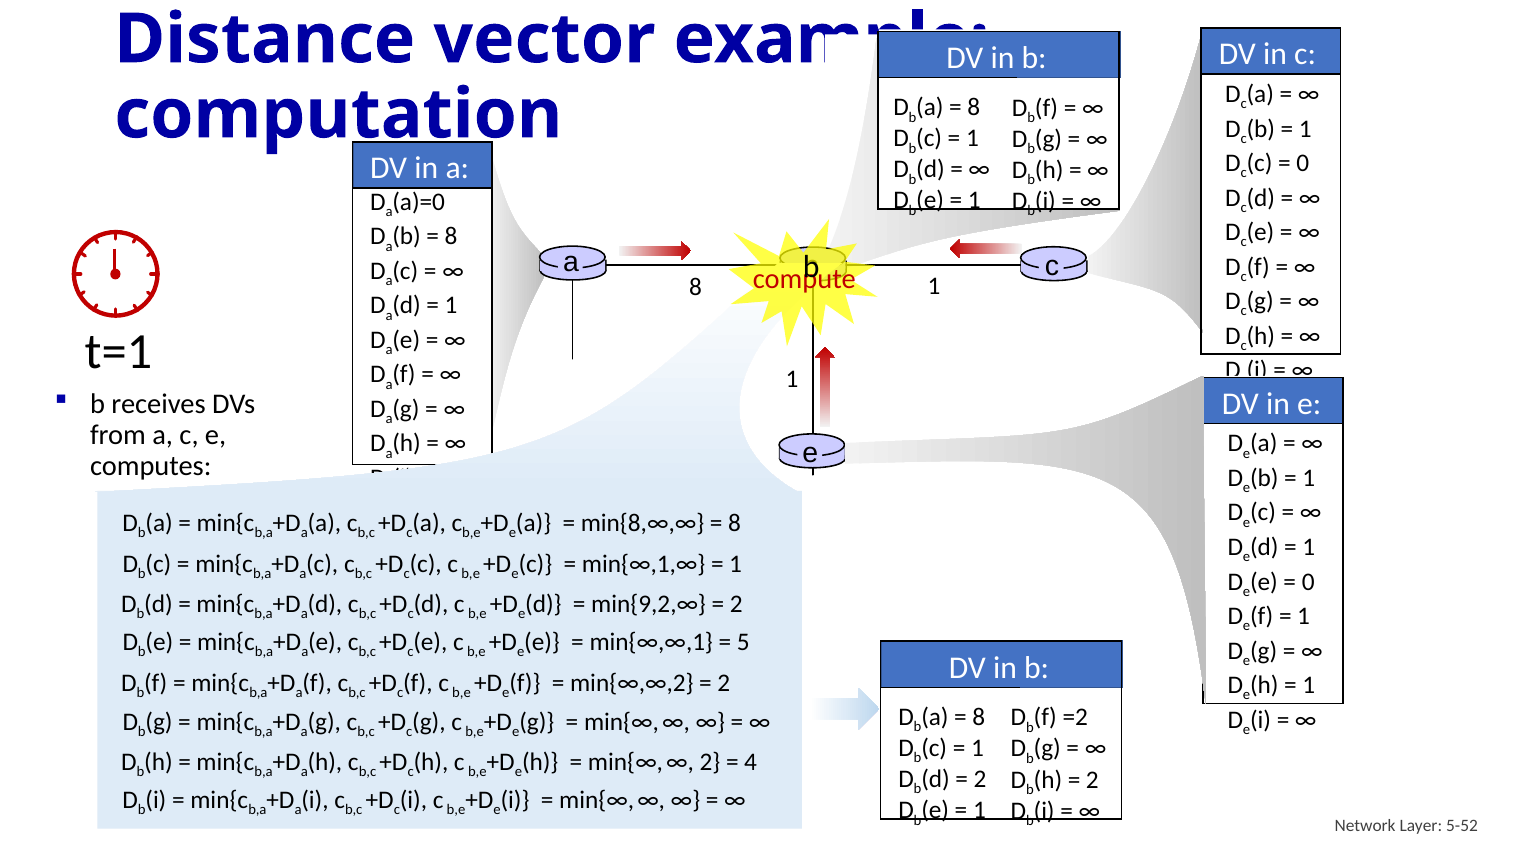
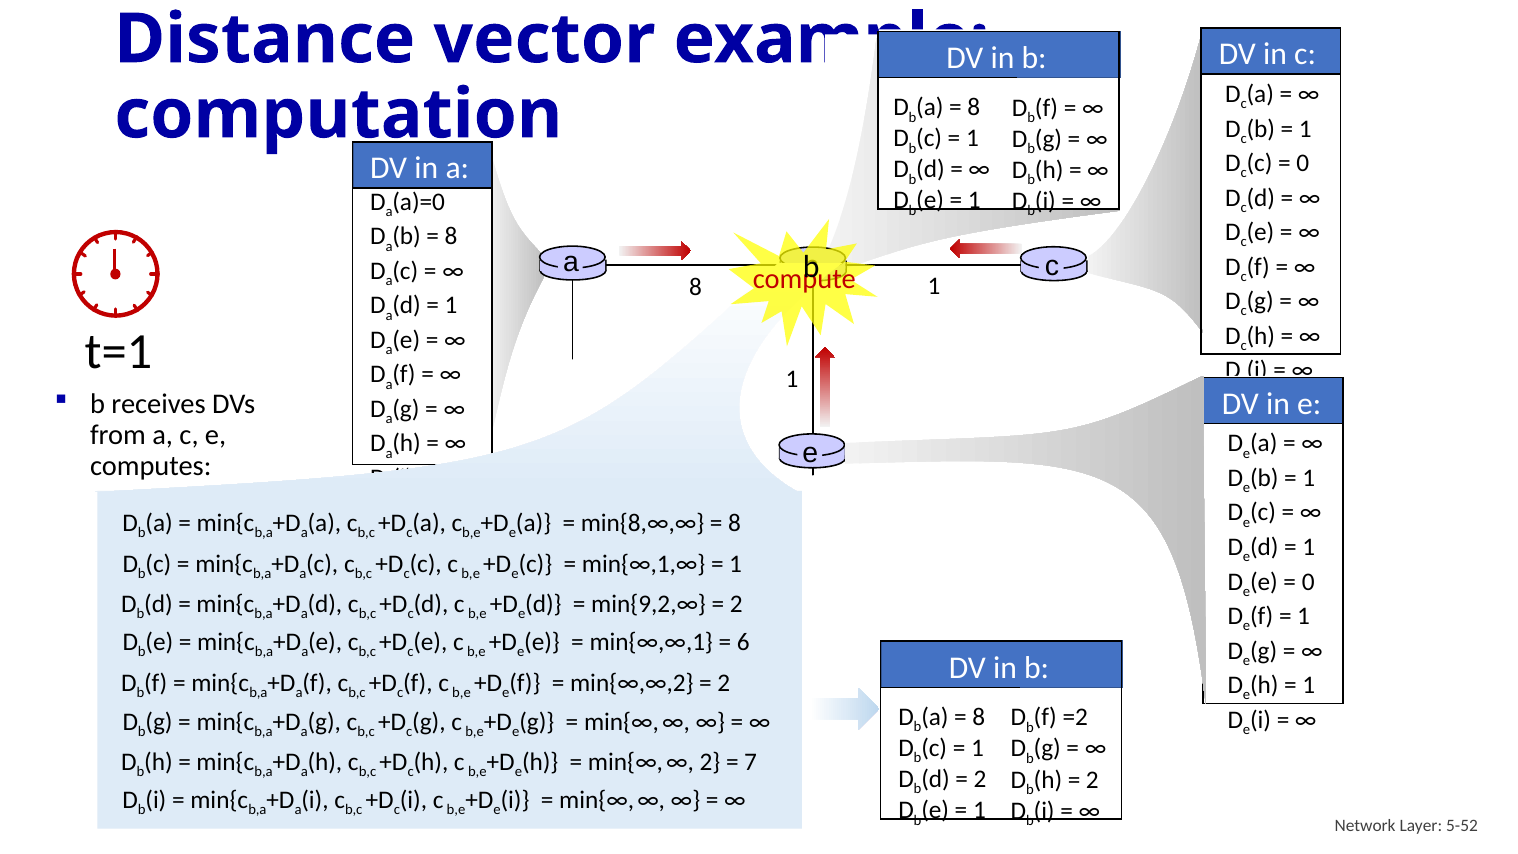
5: 5 -> 6 (743, 642)
4: 4 -> 7 (751, 762)
